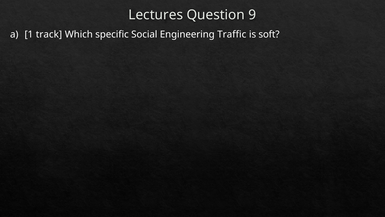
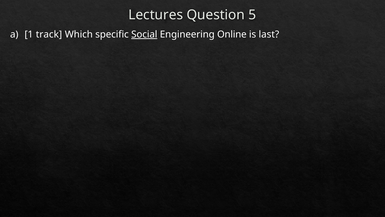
9: 9 -> 5 (252, 15)
Social underline: none -> present (144, 34)
Traffic: Traffic -> Online (232, 34)
soft: soft -> last (269, 34)
